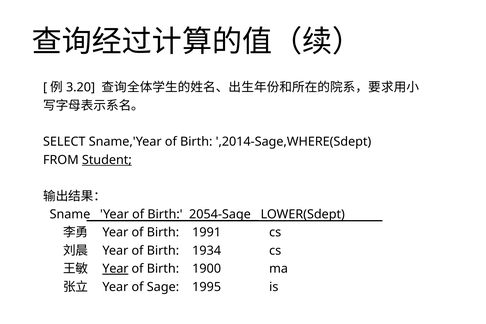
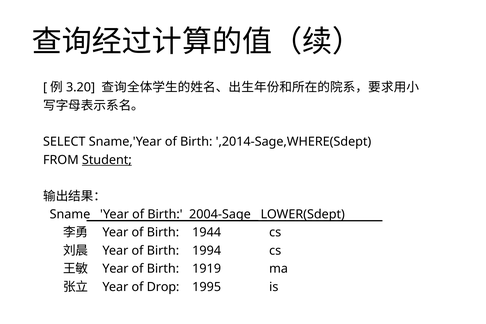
2054-Sage: 2054-Sage -> 2004-Sage (220, 214)
1991: 1991 -> 1944 (207, 232)
1934: 1934 -> 1994 (207, 251)
Year underline: present -> none (115, 269)
1900: 1900 -> 1919 (207, 269)
Sage: Sage -> Drop (163, 287)
